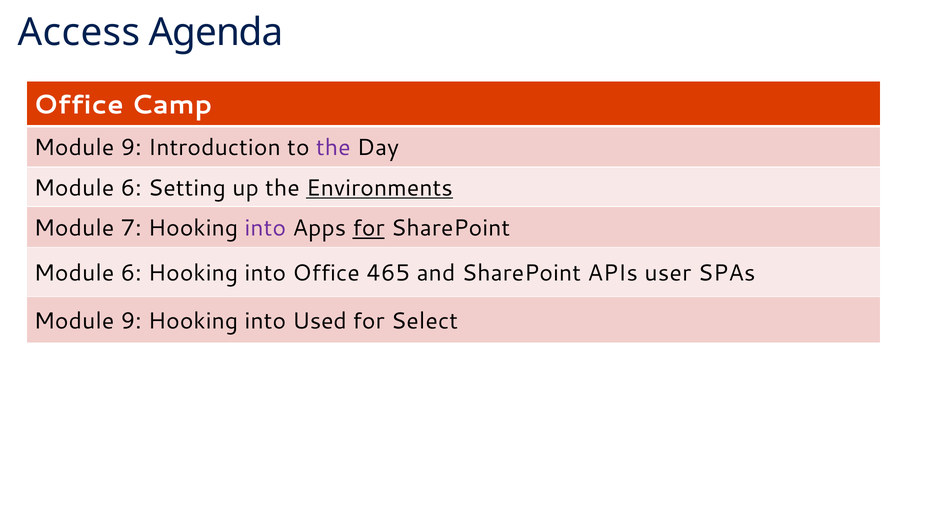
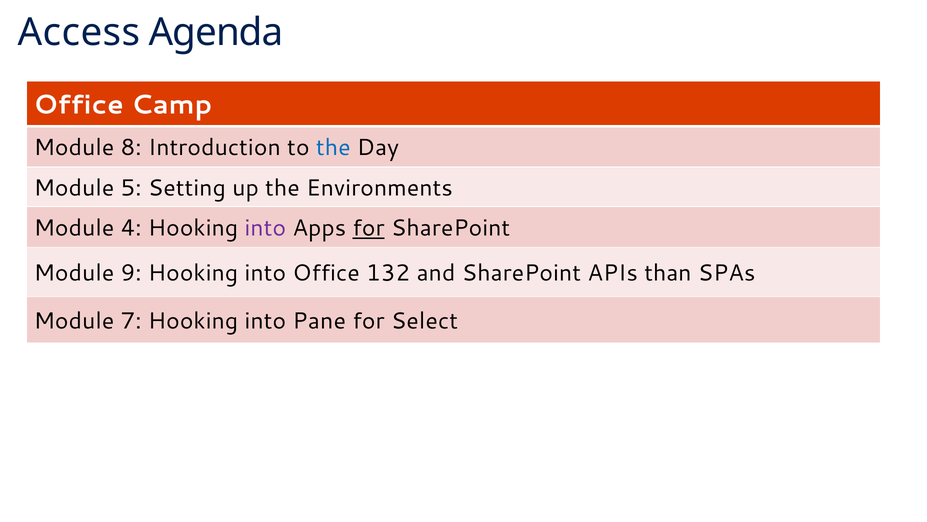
9: 9 -> 8 (131, 148)
the colour: purple -> blue (333, 148)
6: 6 -> 5 (131, 188)
Environments underline: present -> none (380, 188)
7: 7 -> 4 (131, 228)
6: 6 -> 9 (131, 273)
465: 465 -> 132 (388, 273)
user: user -> than (668, 273)
9: 9 -> 7 (131, 321)
Used: Used -> Pane (319, 321)
